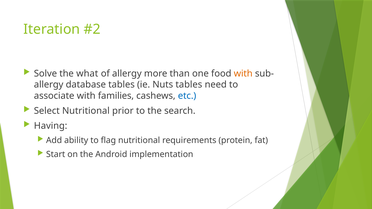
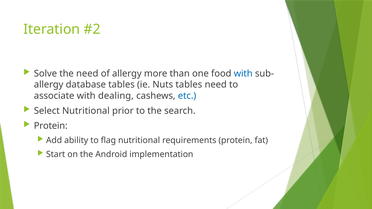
the what: what -> need (87, 74)
with colour: orange -> blue (243, 74)
families: families -> dealing (116, 96)
Having: Having -> Protein (51, 126)
